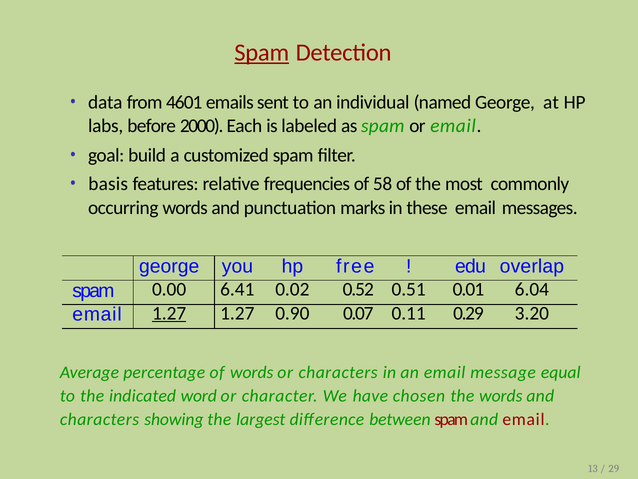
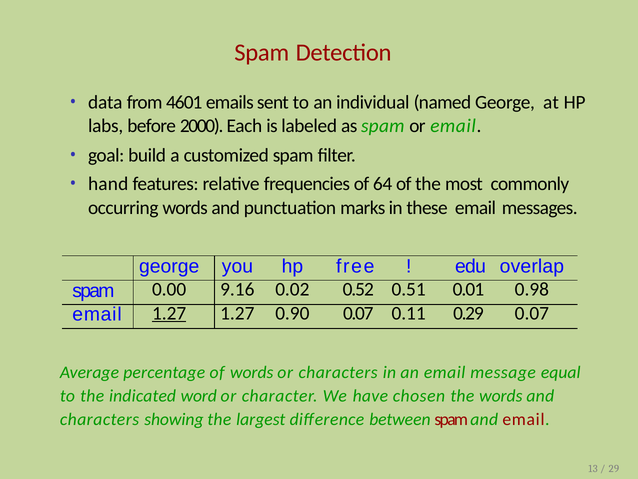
Spam underline: present -> none (262, 53)
basis: basis -> hand (108, 184)
58: 58 -> 64 (383, 184)
6.41: 6.41 -> 9.16 (237, 290)
6.04: 6.04 -> 0.98 (532, 290)
0.29 3.20: 3.20 -> 0.07 (532, 313)
